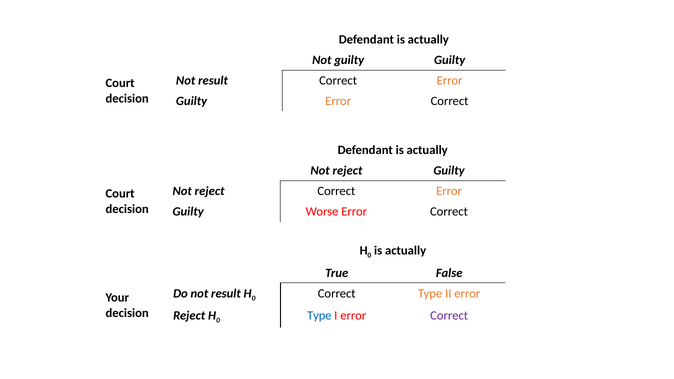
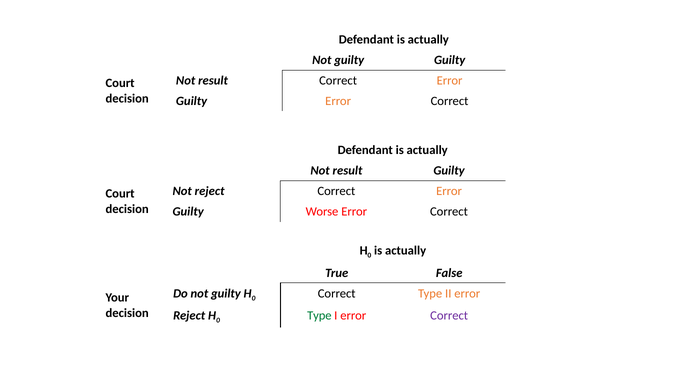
reject: reject -> result (347, 171)
Do not result: result -> guilty (226, 293)
Type colour: blue -> green (319, 316)
